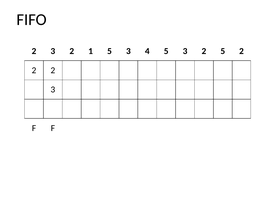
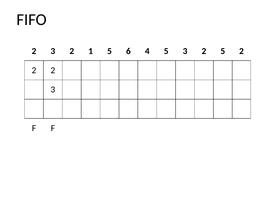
1 5 3: 3 -> 6 (128, 51)
